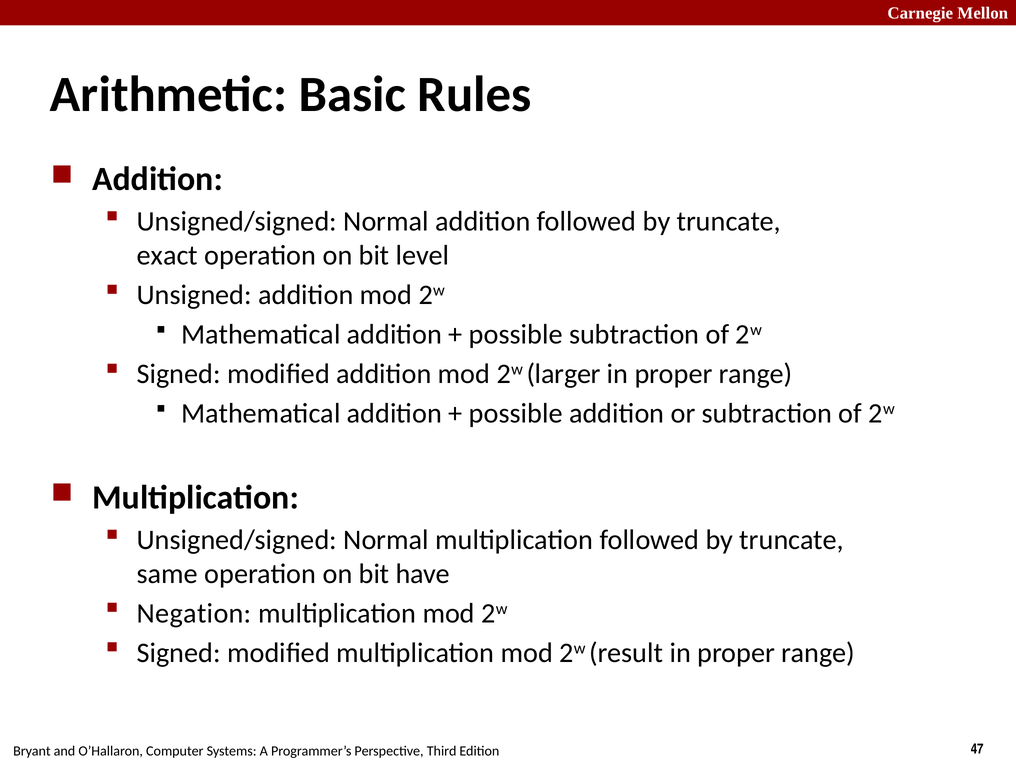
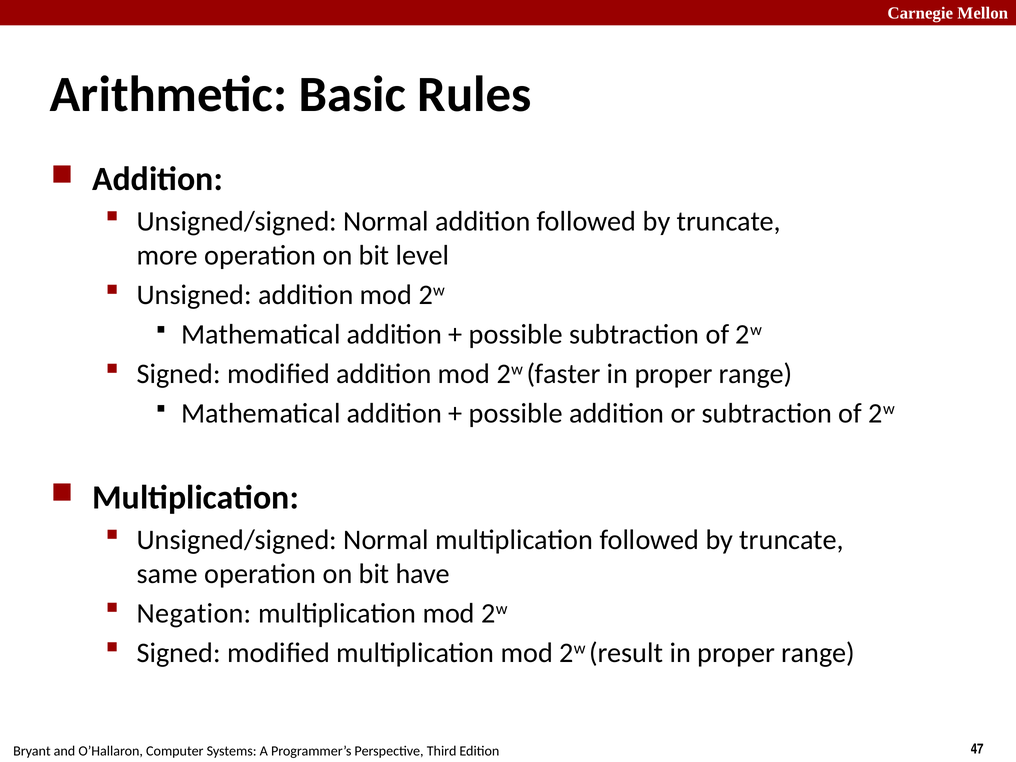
exact: exact -> more (167, 256)
larger: larger -> faster (564, 374)
